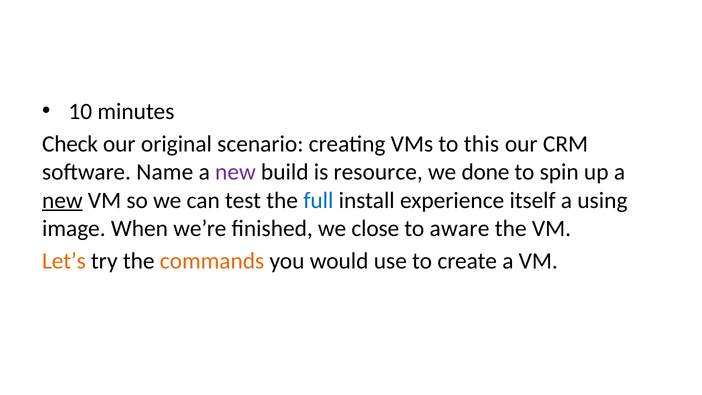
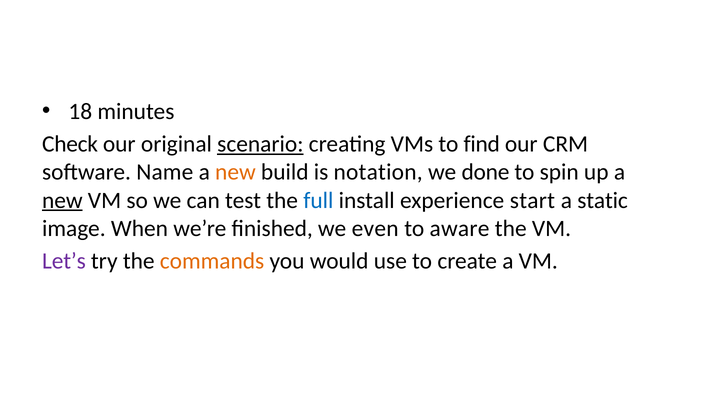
10: 10 -> 18 (80, 111)
scenario underline: none -> present (260, 144)
this: this -> find (482, 144)
new colour: purple -> orange (235, 172)
resource: resource -> notation (378, 172)
itself: itself -> start (532, 200)
using: using -> static (603, 200)
close: close -> even (375, 228)
Let’s colour: orange -> purple (64, 261)
